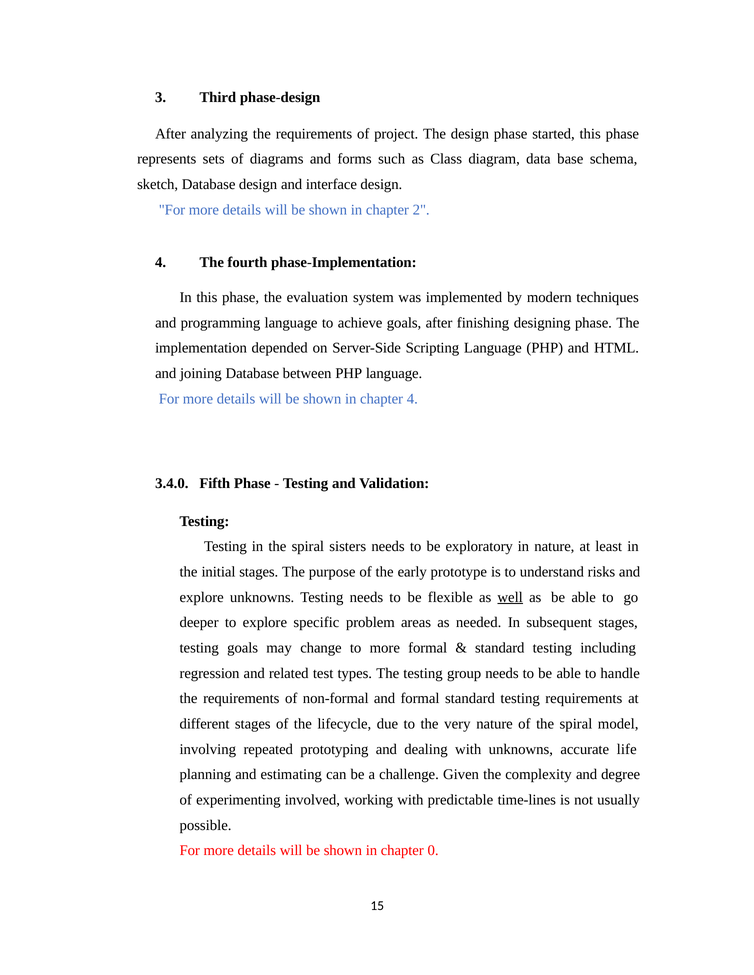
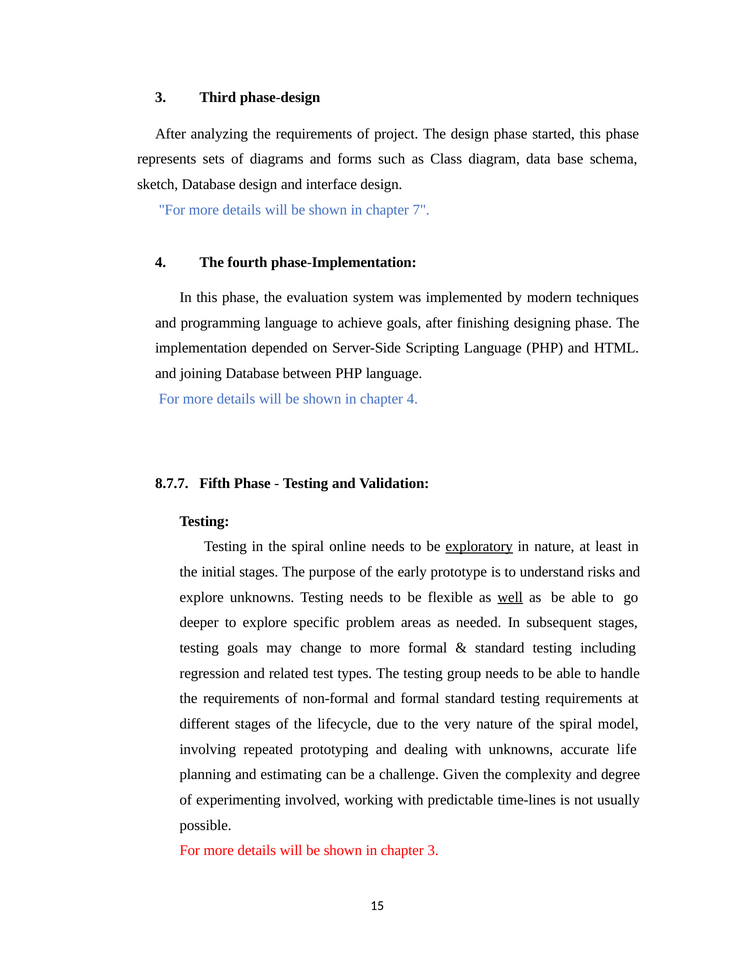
2: 2 -> 7 (421, 210)
3.4.0: 3.4.0 -> 8.7.7 (172, 484)
sisters: sisters -> online (348, 547)
exploratory underline: none -> present (479, 547)
chapter 0: 0 -> 3 (433, 851)
